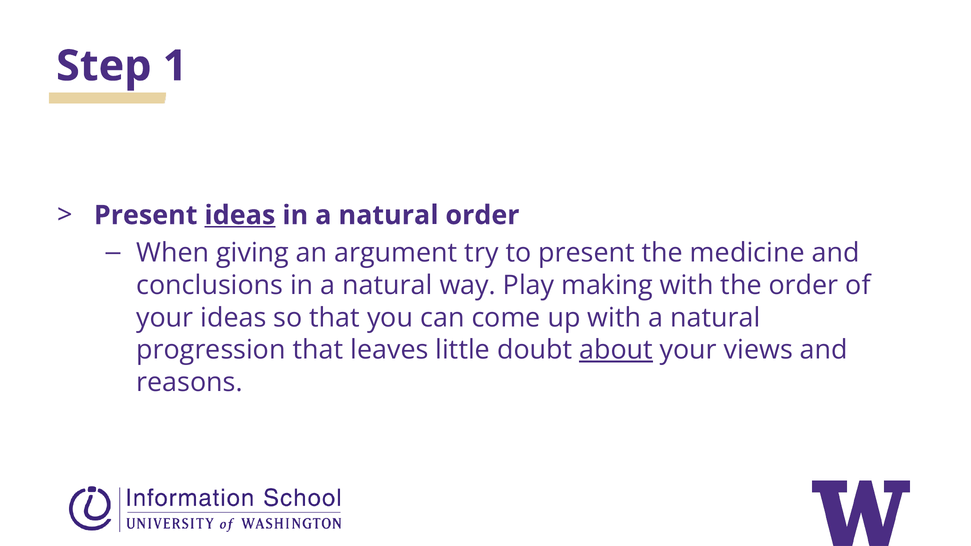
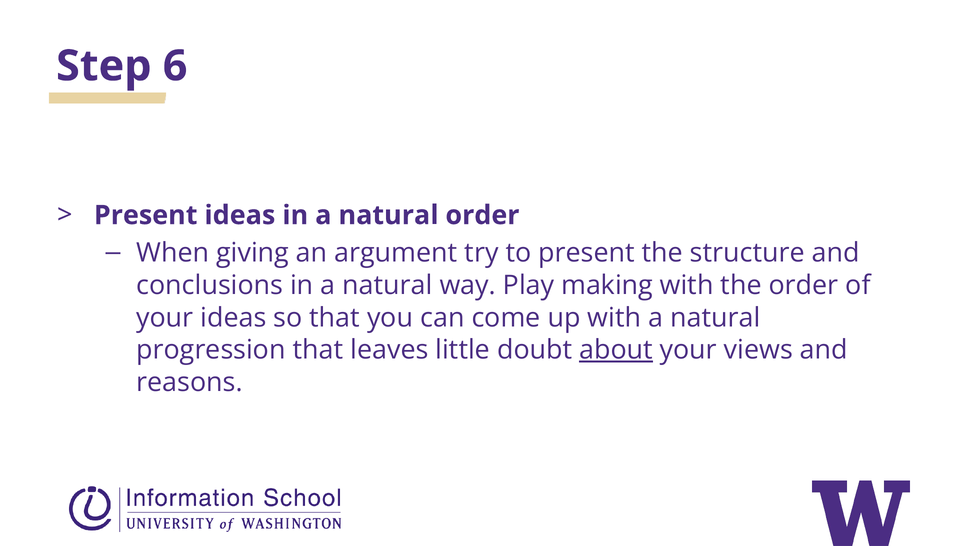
1: 1 -> 6 (175, 66)
ideas underline: present -> none (240, 215)
medicine: medicine -> structure (747, 253)
